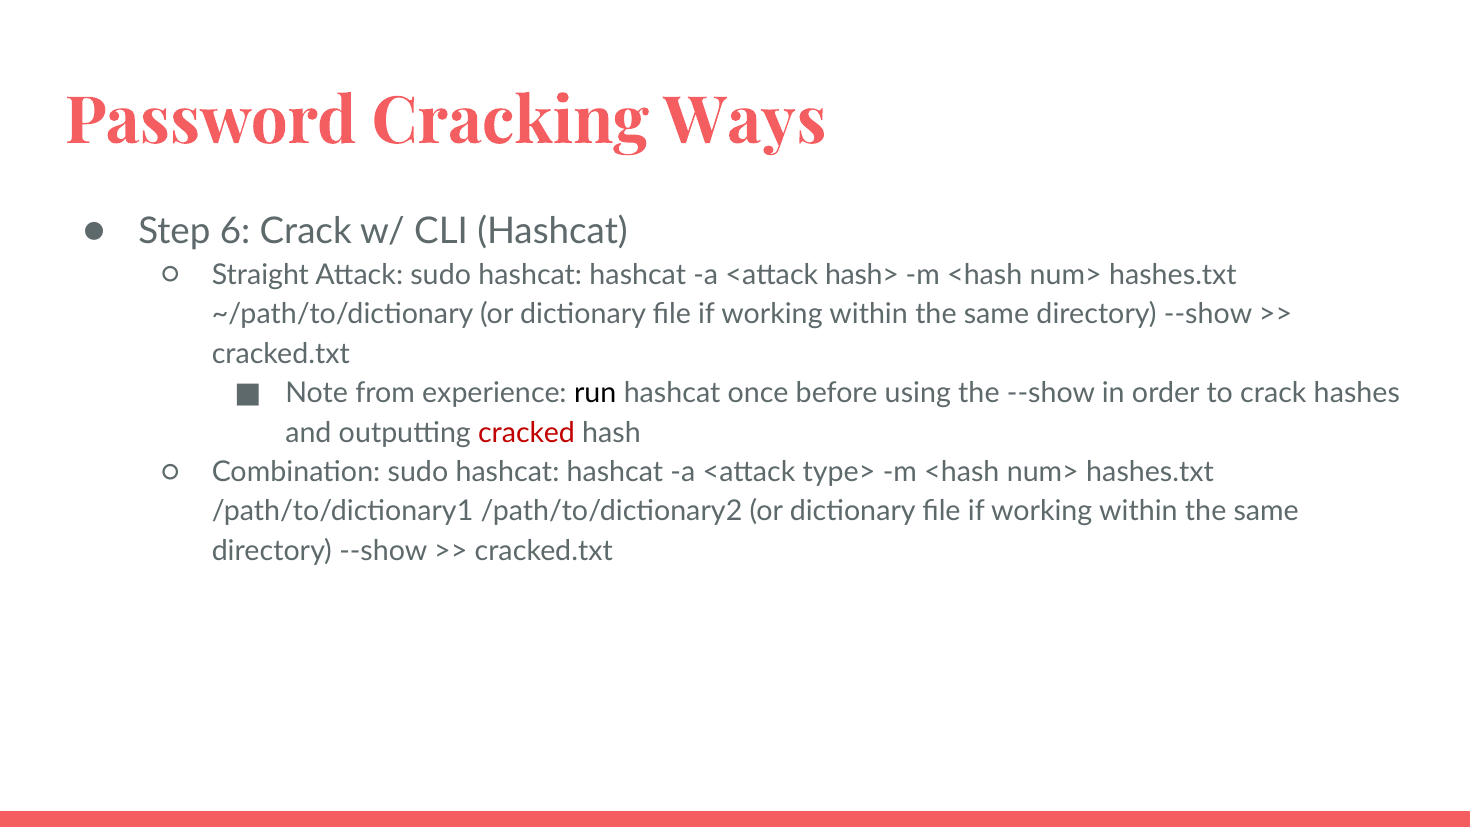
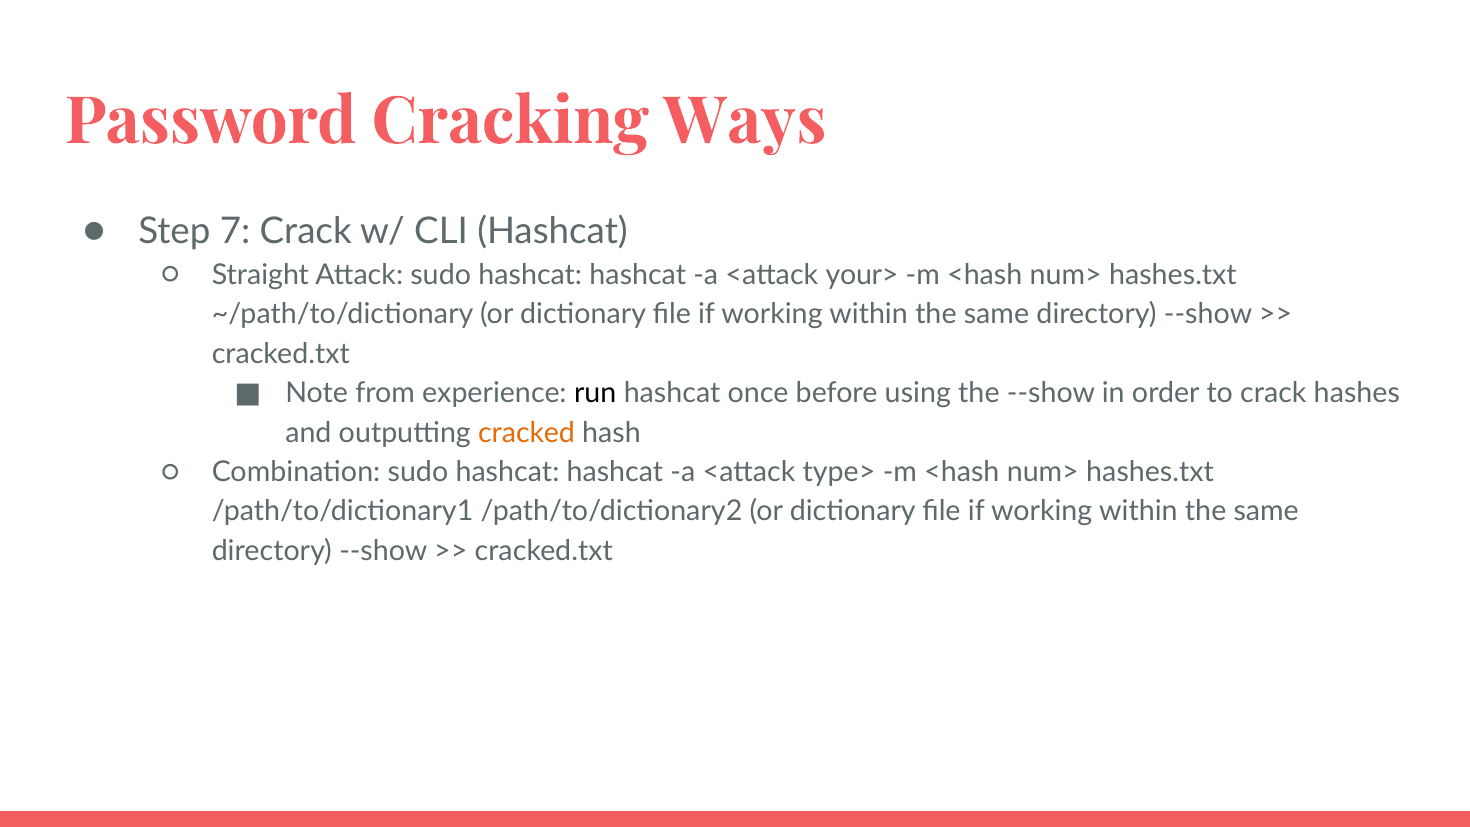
6: 6 -> 7 (235, 231)
hash>: hash> -> your> (862, 275)
cracked colour: red -> orange (527, 433)
